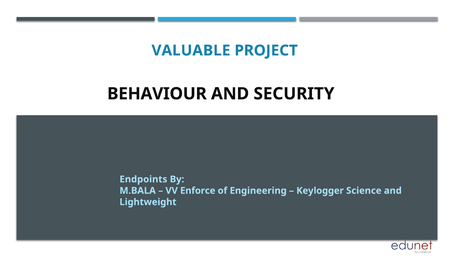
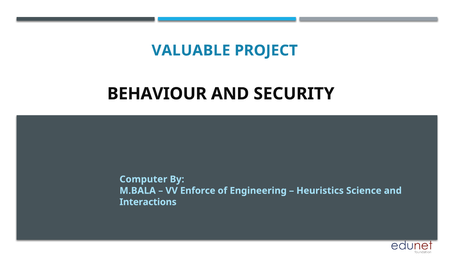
Endpoints: Endpoints -> Computer (143, 179)
Keylogger: Keylogger -> Heuristics (320, 190)
Lightweight: Lightweight -> Interactions (148, 202)
